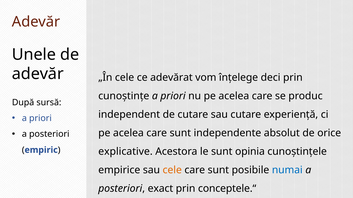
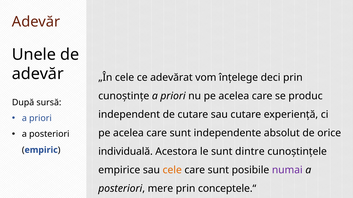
explicative: explicative -> individuală (126, 152)
opinia: opinia -> dintre (250, 152)
numai colour: blue -> purple (287, 171)
exact: exact -> mere (160, 189)
